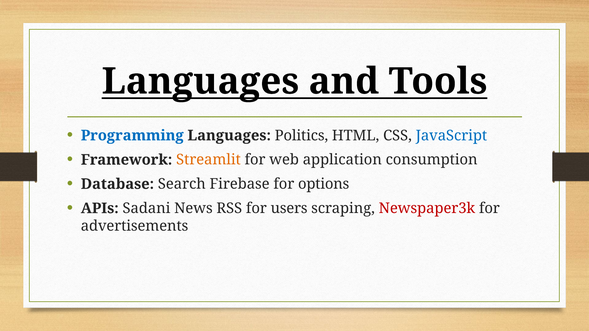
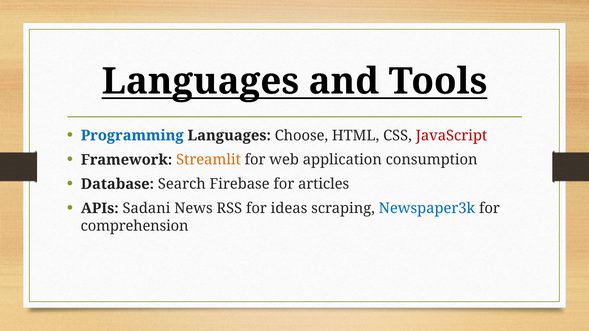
Politics: Politics -> Choose (301, 136)
JavaScript colour: blue -> red (451, 136)
options: options -> articles (324, 184)
users: users -> ideas (289, 208)
Newspaper3k colour: red -> blue (427, 208)
advertisements: advertisements -> comprehension (135, 226)
